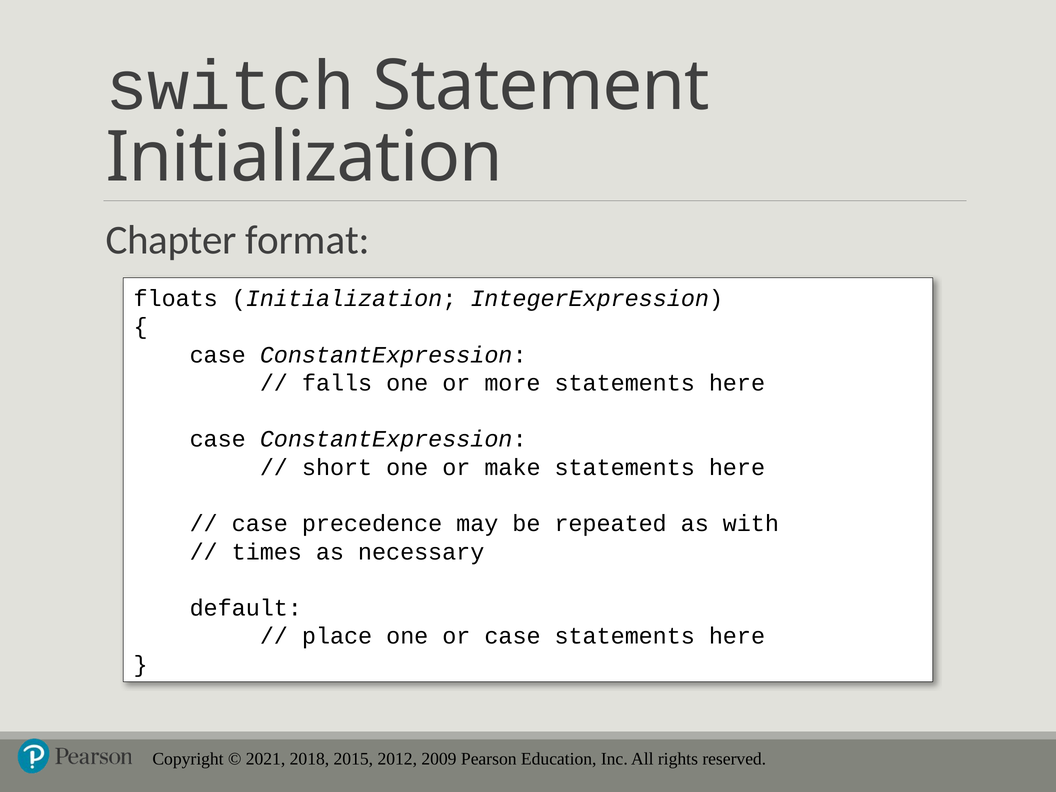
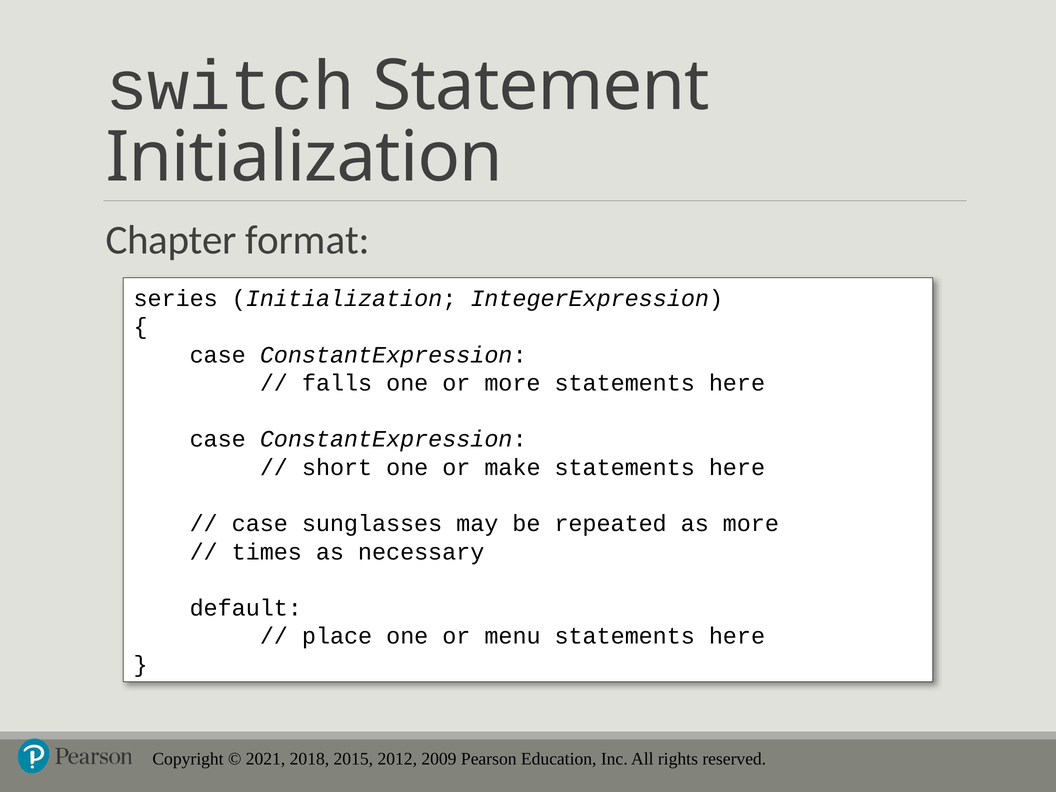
floats: floats -> series (176, 299)
precedence: precedence -> sunglasses (372, 524)
as with: with -> more (751, 524)
or case: case -> menu (513, 636)
